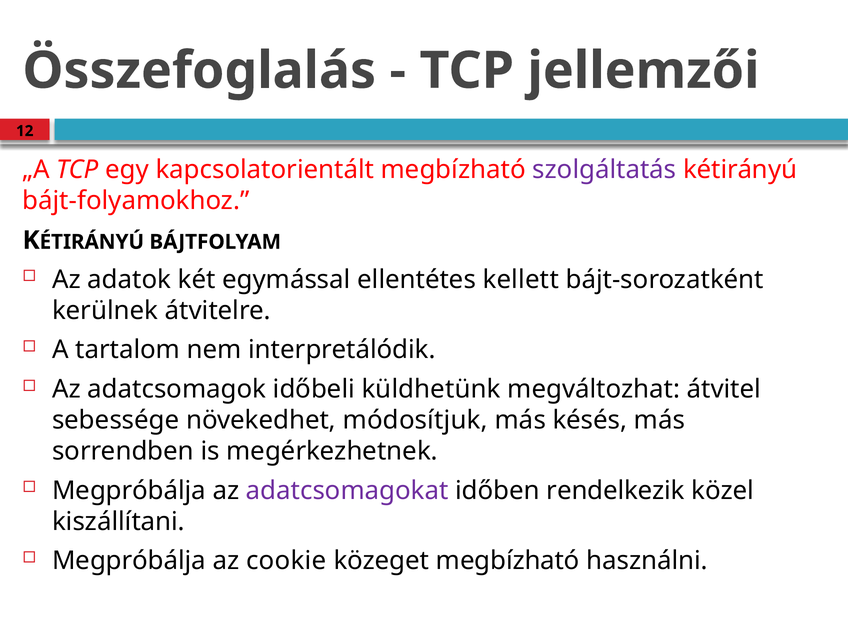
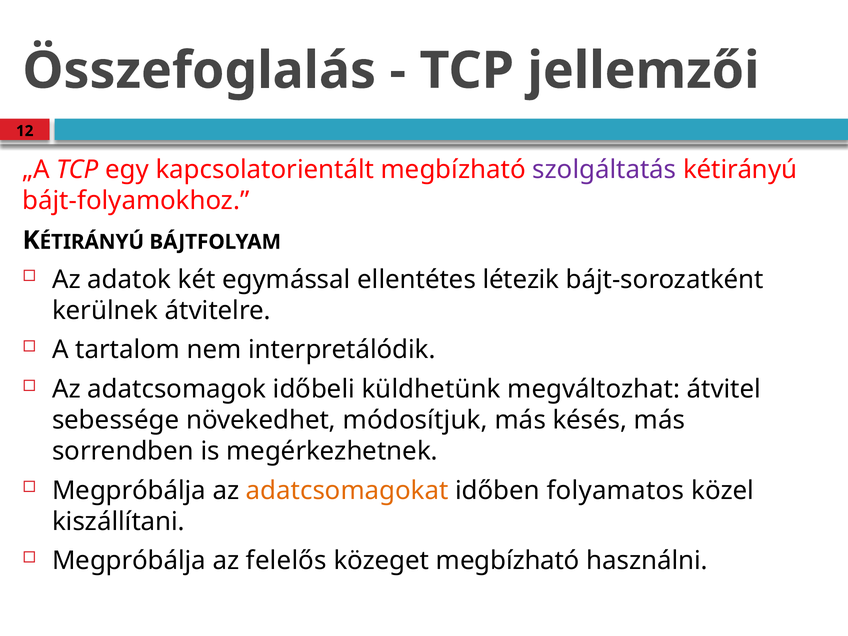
kellett: kellett -> létezik (521, 280)
adatcsomagokat colour: purple -> orange (347, 491)
rendelkezik: rendelkezik -> folyamatos (615, 491)
cookie: cookie -> felelős (286, 561)
